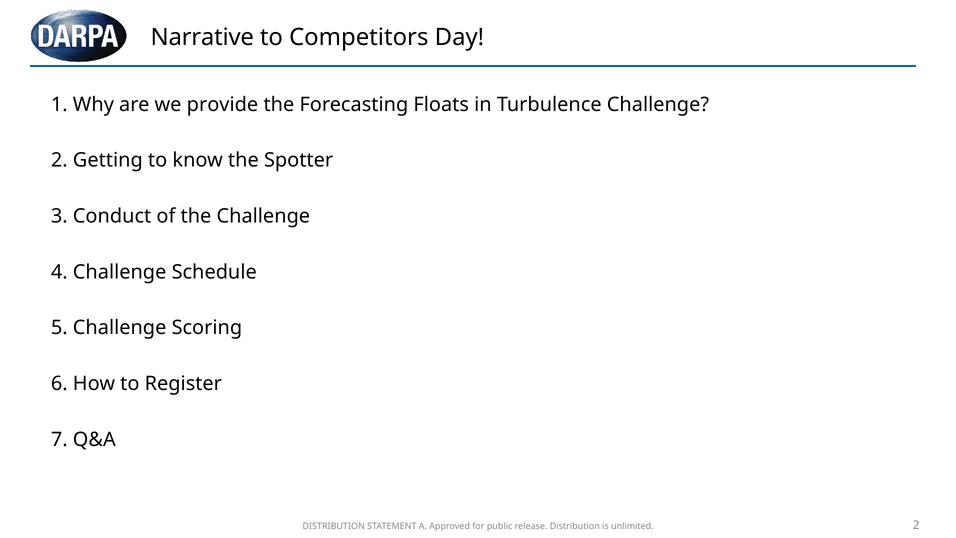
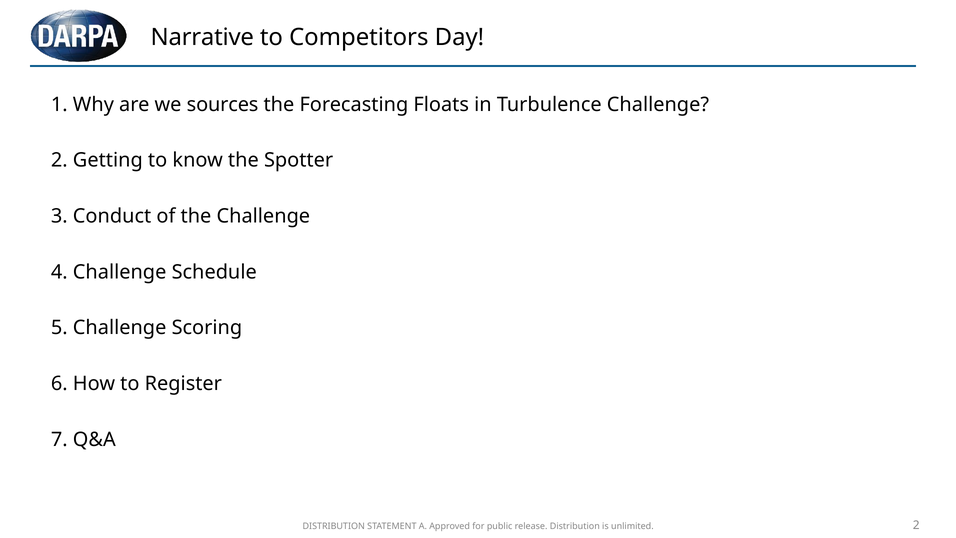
provide: provide -> sources (223, 105)
